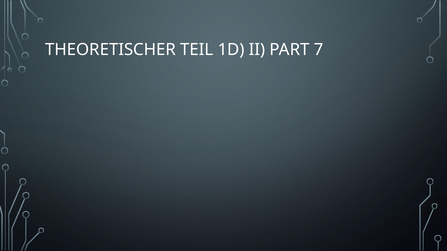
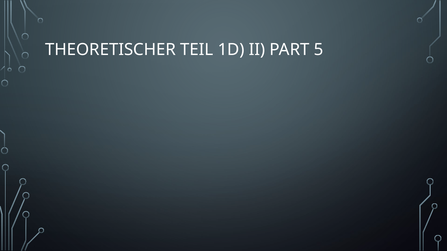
7: 7 -> 5 (319, 50)
